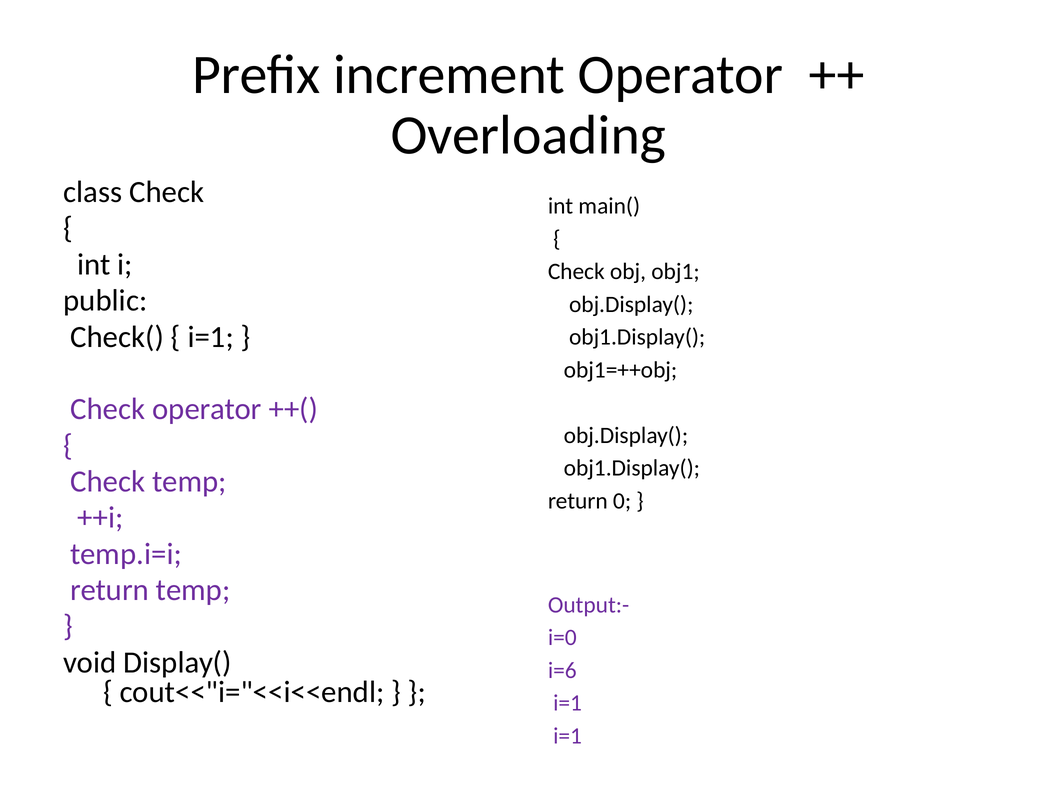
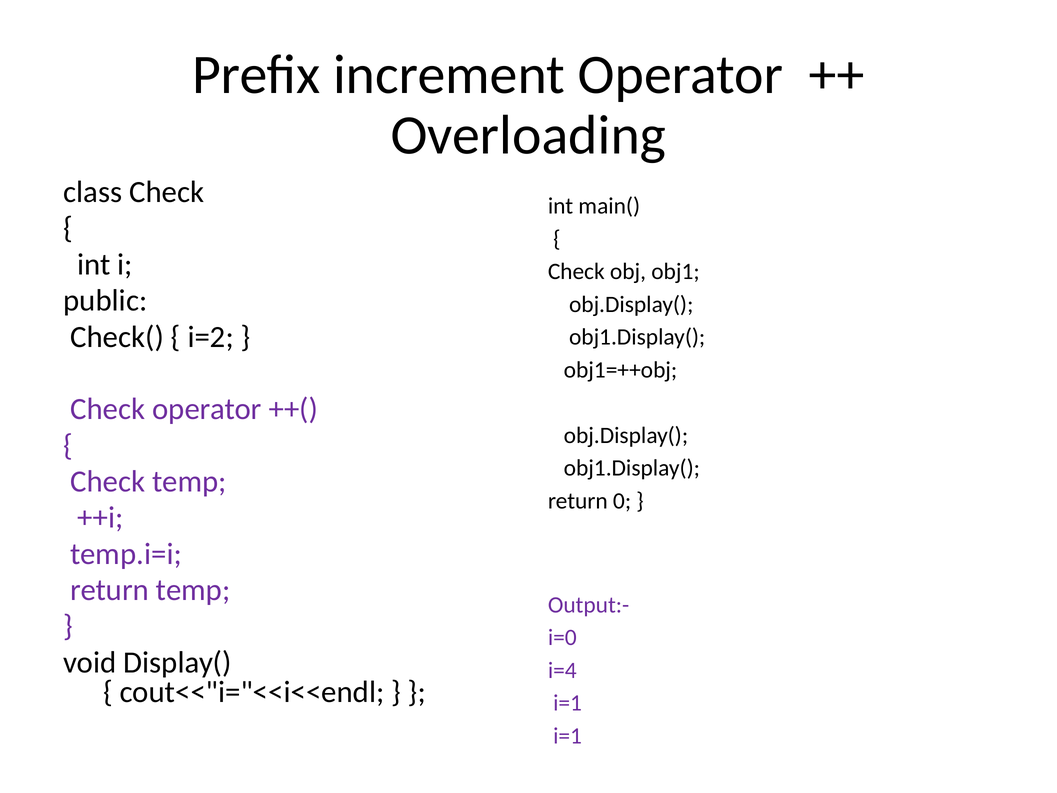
i=1: i=1 -> i=2 (211, 337)
i=6: i=6 -> i=4 (562, 670)
